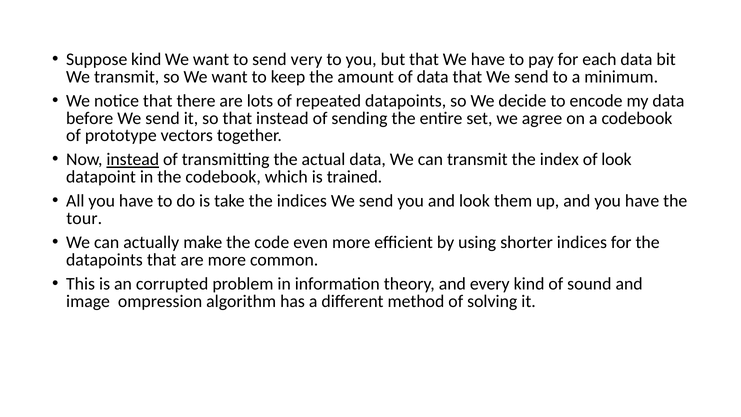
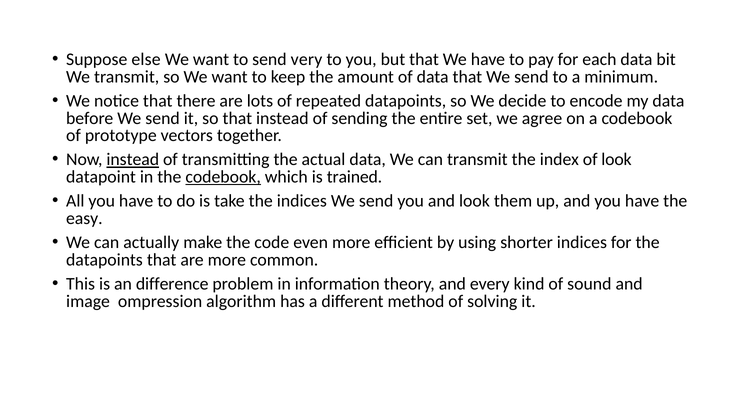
Suppose kind: kind -> else (146, 59)
codebook underline: none -> present (223, 177)
tour: tour -> easy (84, 218)
corrupted: corrupted -> difference (172, 284)
